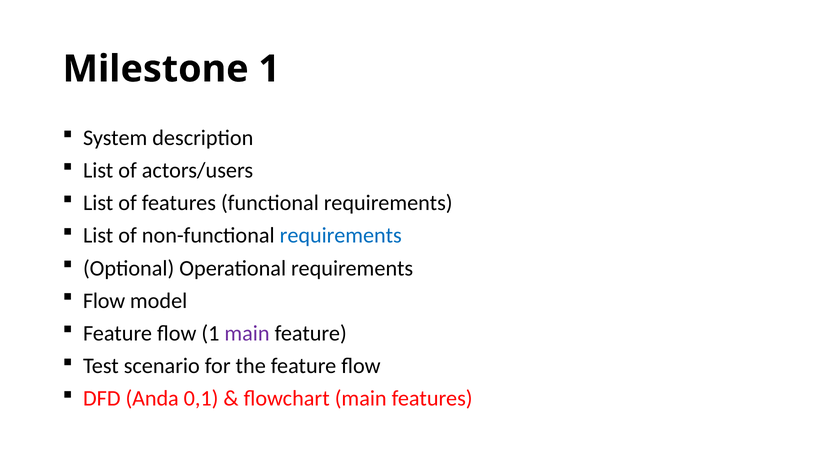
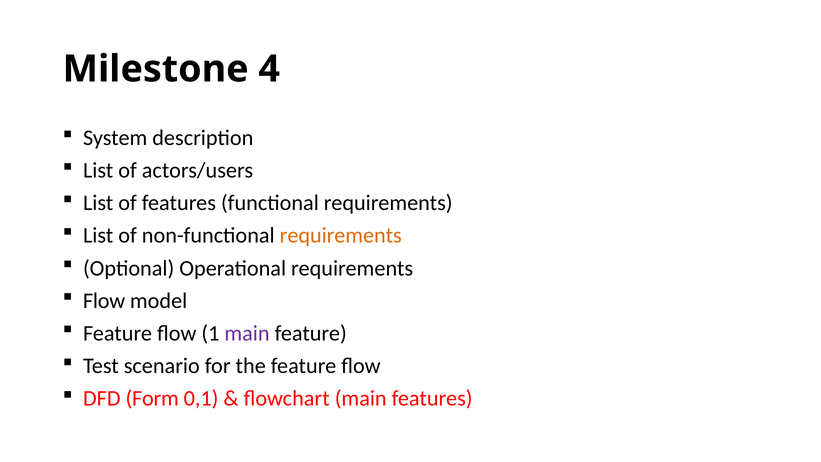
Milestone 1: 1 -> 4 (269, 69)
requirements colour: blue -> orange (341, 236)
Anda: Anda -> Form (152, 398)
